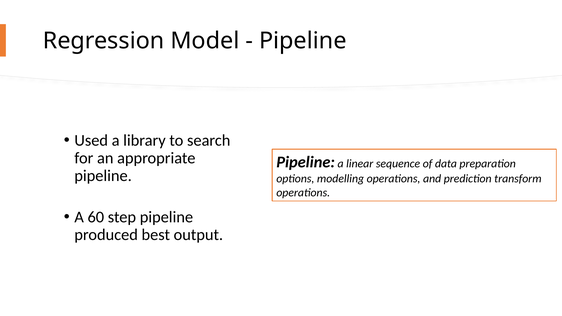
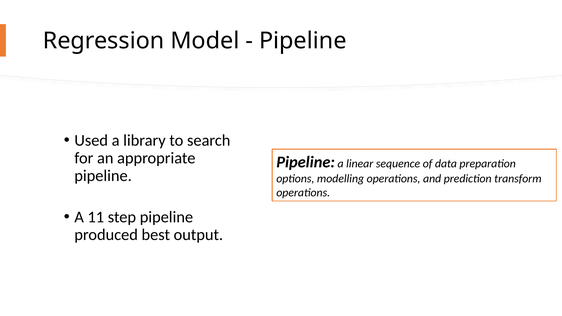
60: 60 -> 11 (96, 217)
